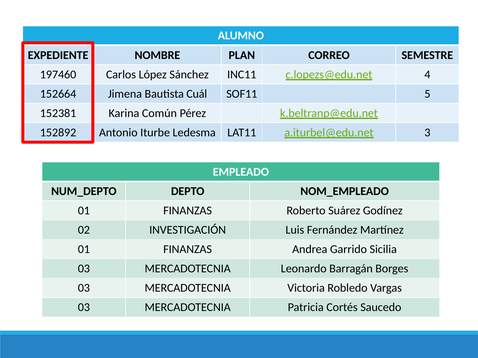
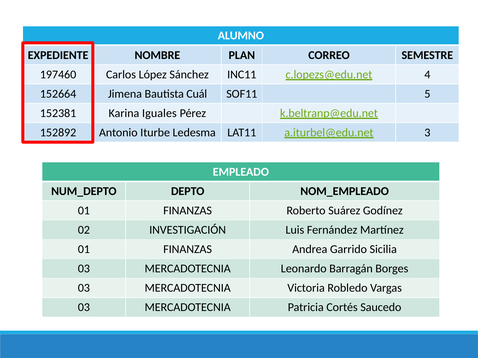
Común: Común -> Iguales (159, 113)
